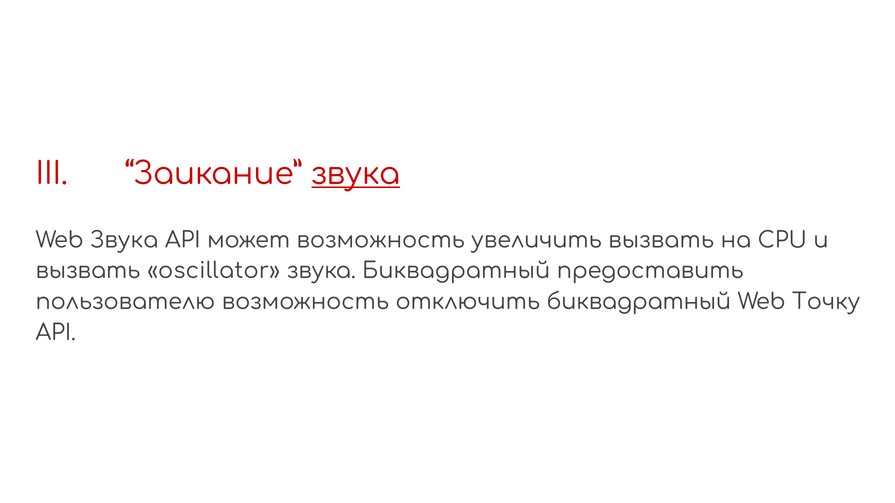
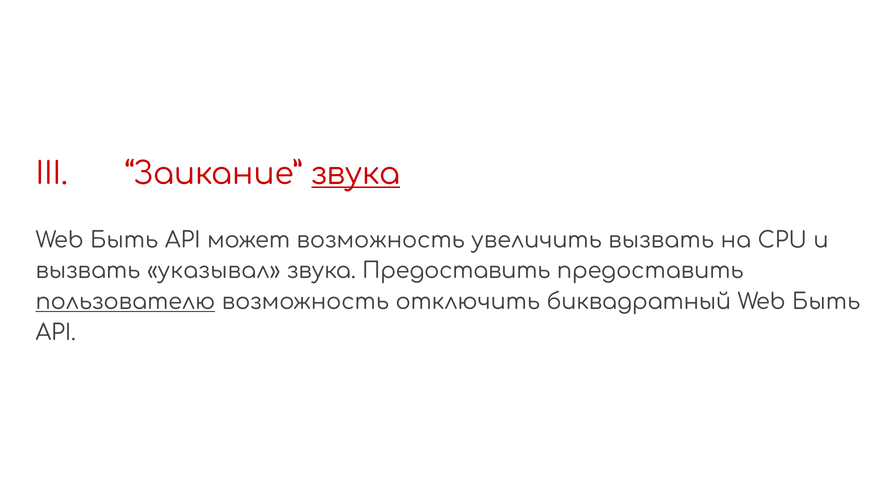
Звука: Звука -> Быть (124, 240)
oscillator: oscillator -> указывал (214, 271)
звука Биквадратный: Биквадратный -> Предоставить (456, 271)
пользователю underline: none -> present (125, 302)
Точку: Точку -> Быть (826, 302)
